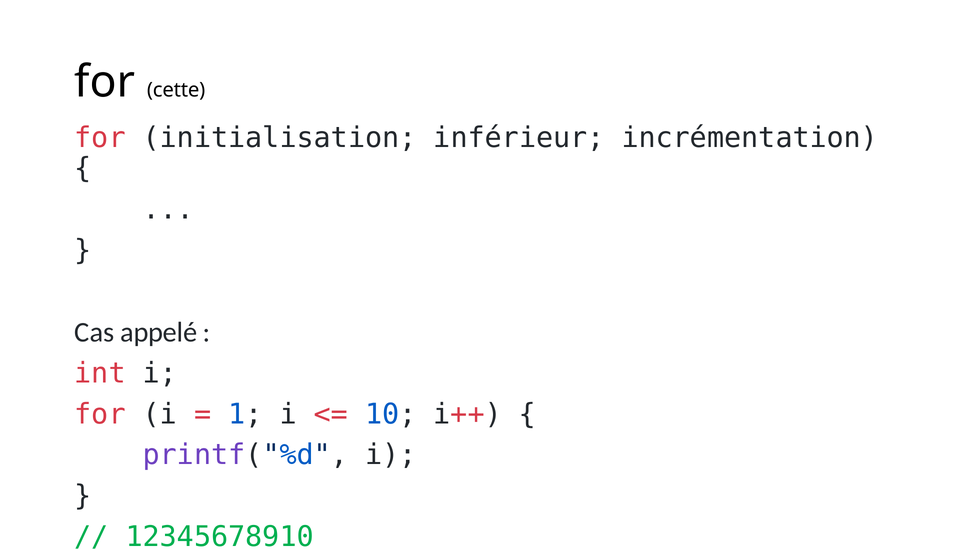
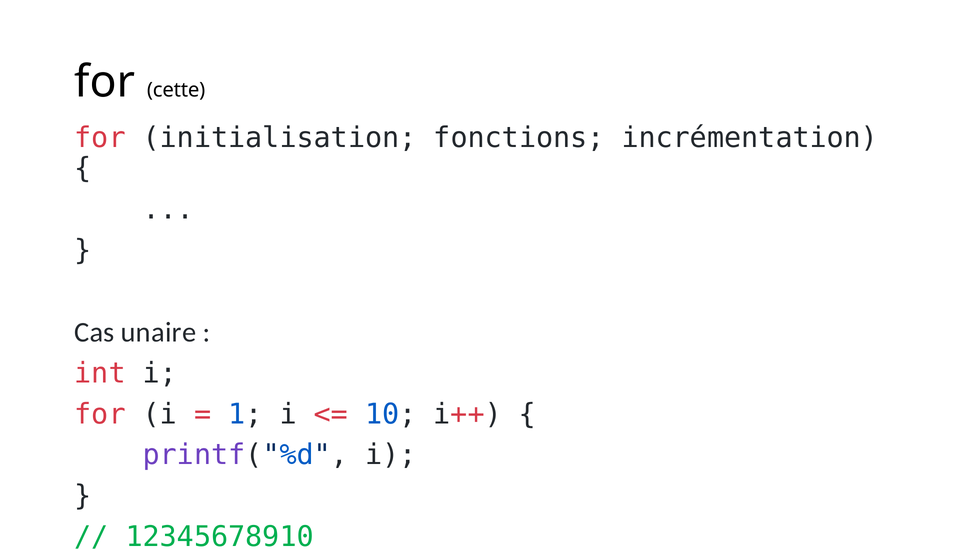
inférieur: inférieur -> fonctions (519, 138)
appelé: appelé -> unaire (158, 332)
